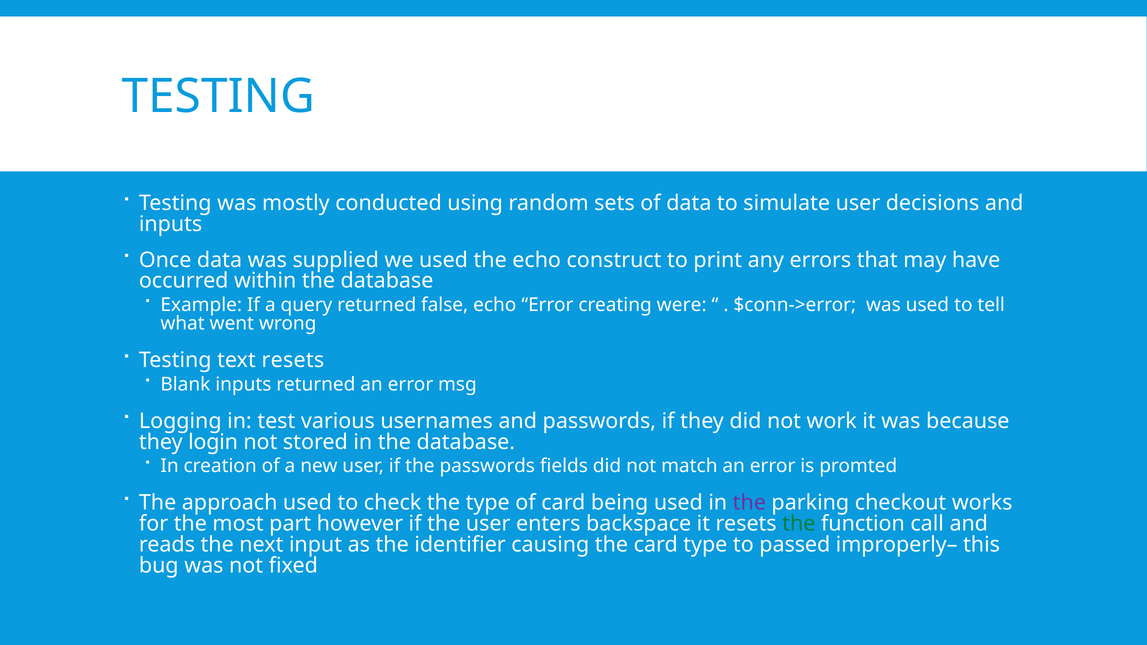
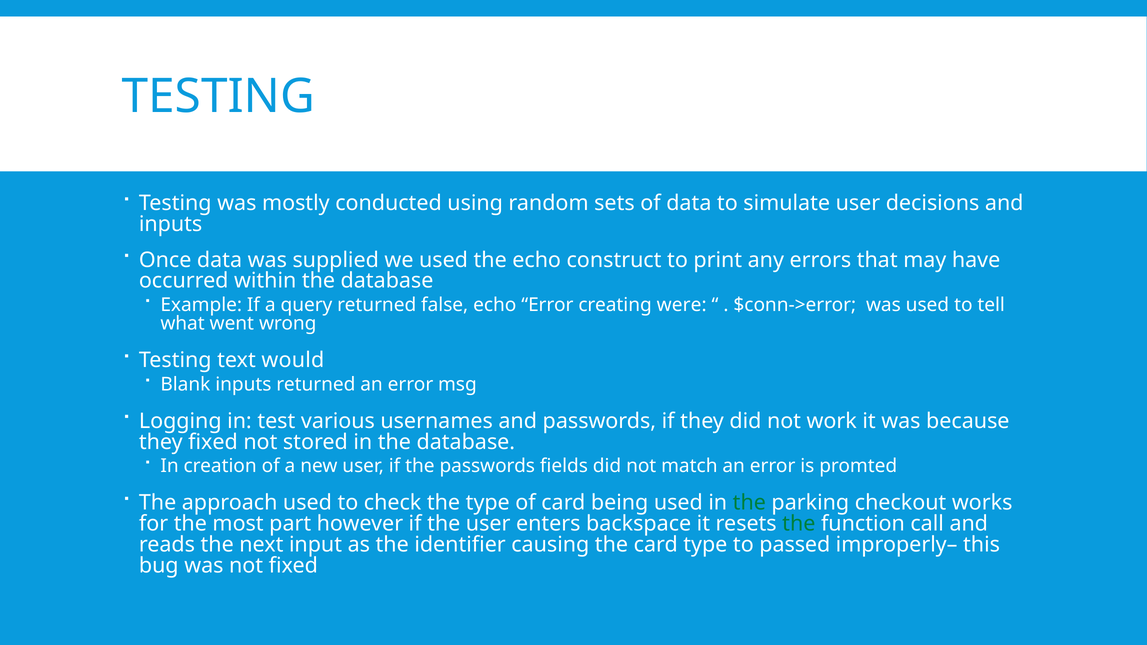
text resets: resets -> would (293, 360)
they login: login -> fixed (213, 442)
the colour: purple -> green (749, 503)
